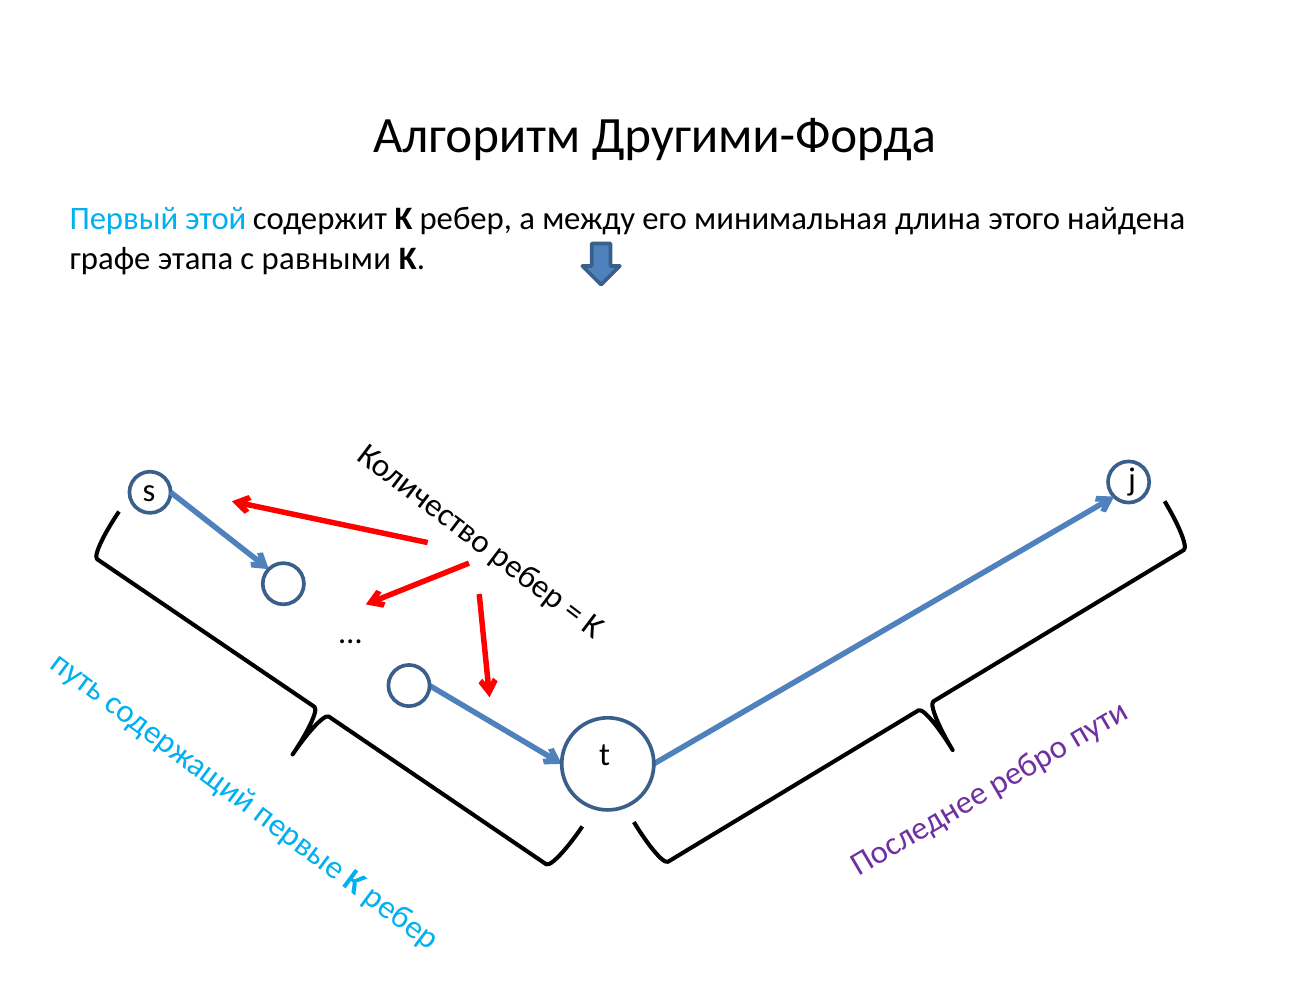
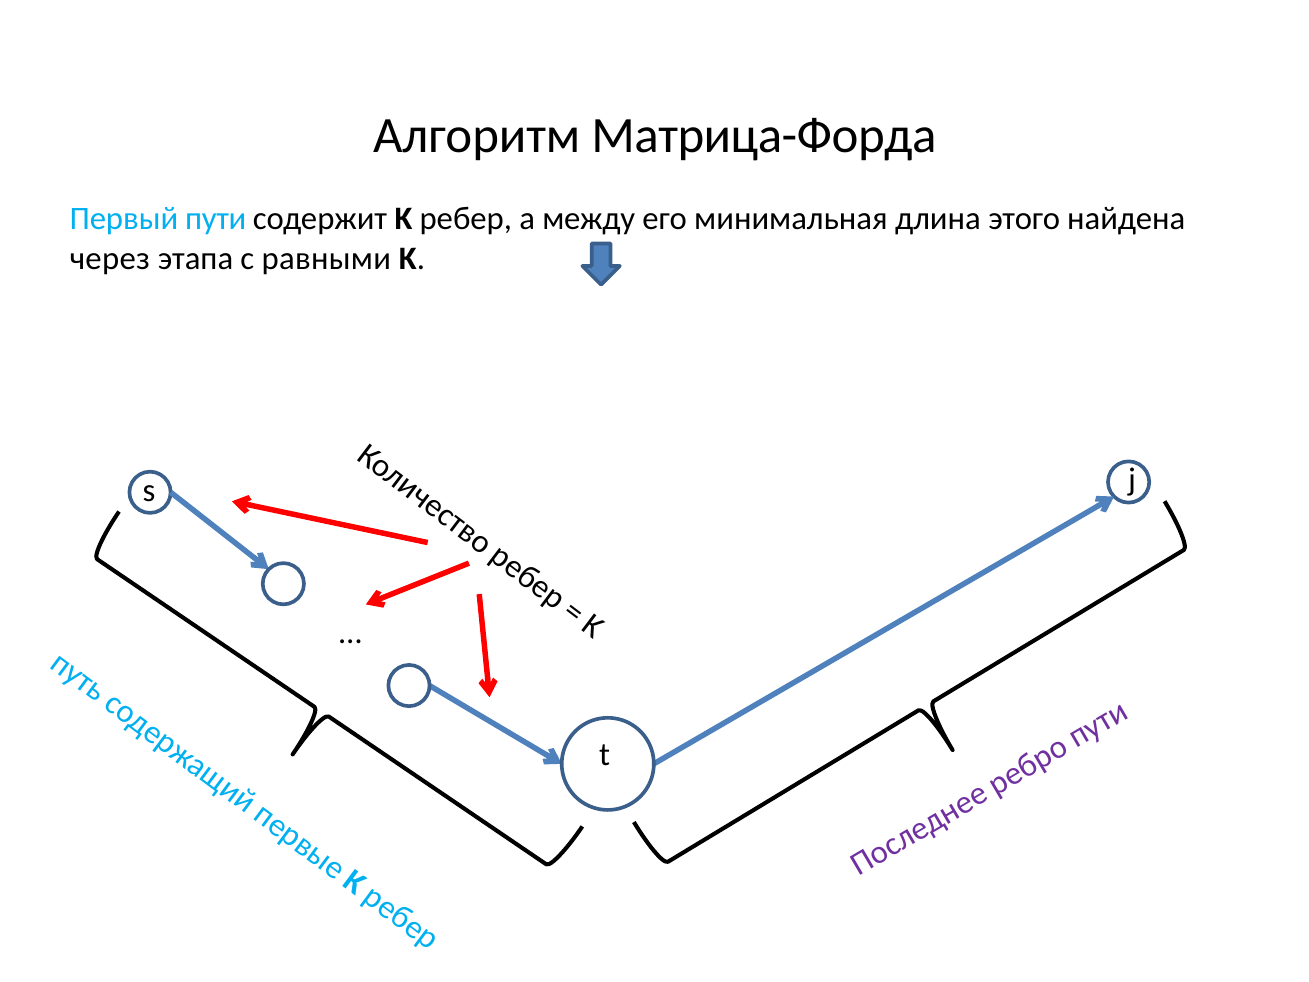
Другими-Форда: Другими-Форда -> Матрица-Форда (764, 136)
этой: этой -> пути (216, 219)
графе: графе -> через (110, 258)
